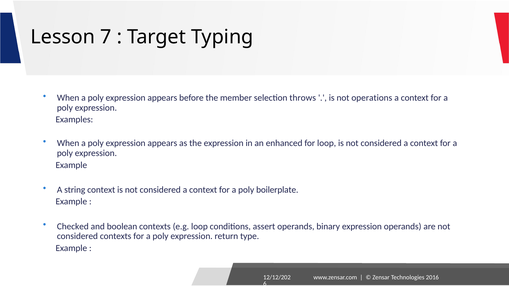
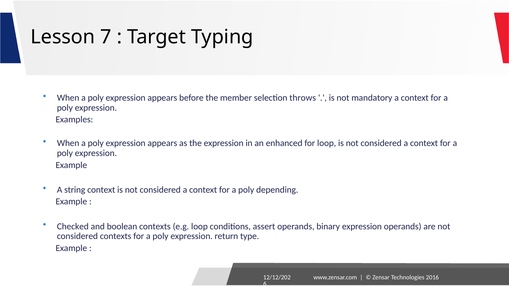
operations: operations -> mandatory (372, 98)
boilerplate: boilerplate -> depending (277, 190)
